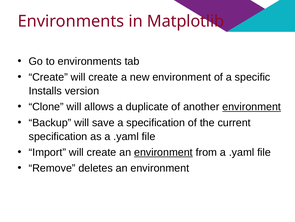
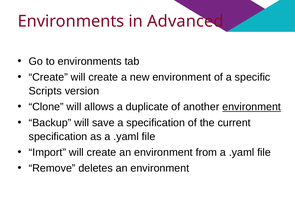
Matplotlib: Matplotlib -> Advanced (185, 21)
Installs: Installs -> Scripts (45, 91)
environment underline: present -> none (163, 152)
